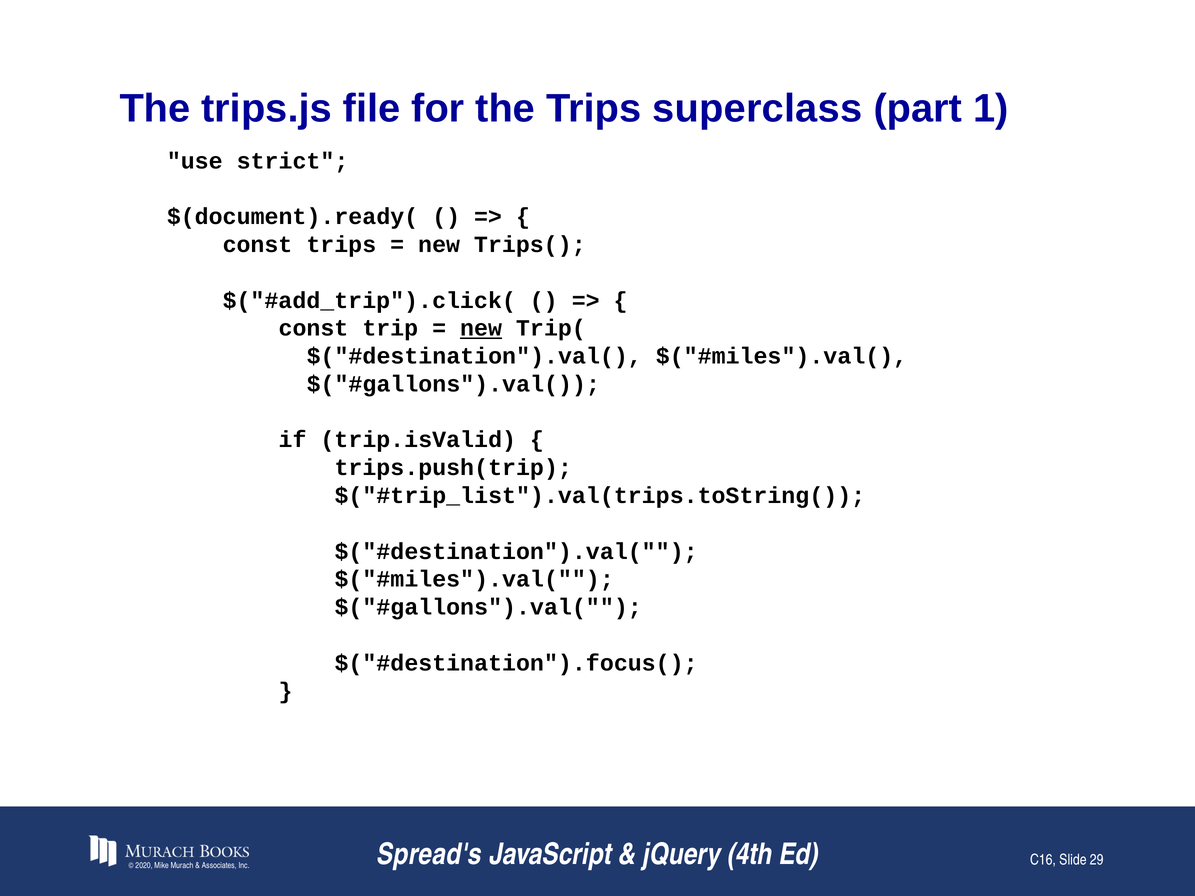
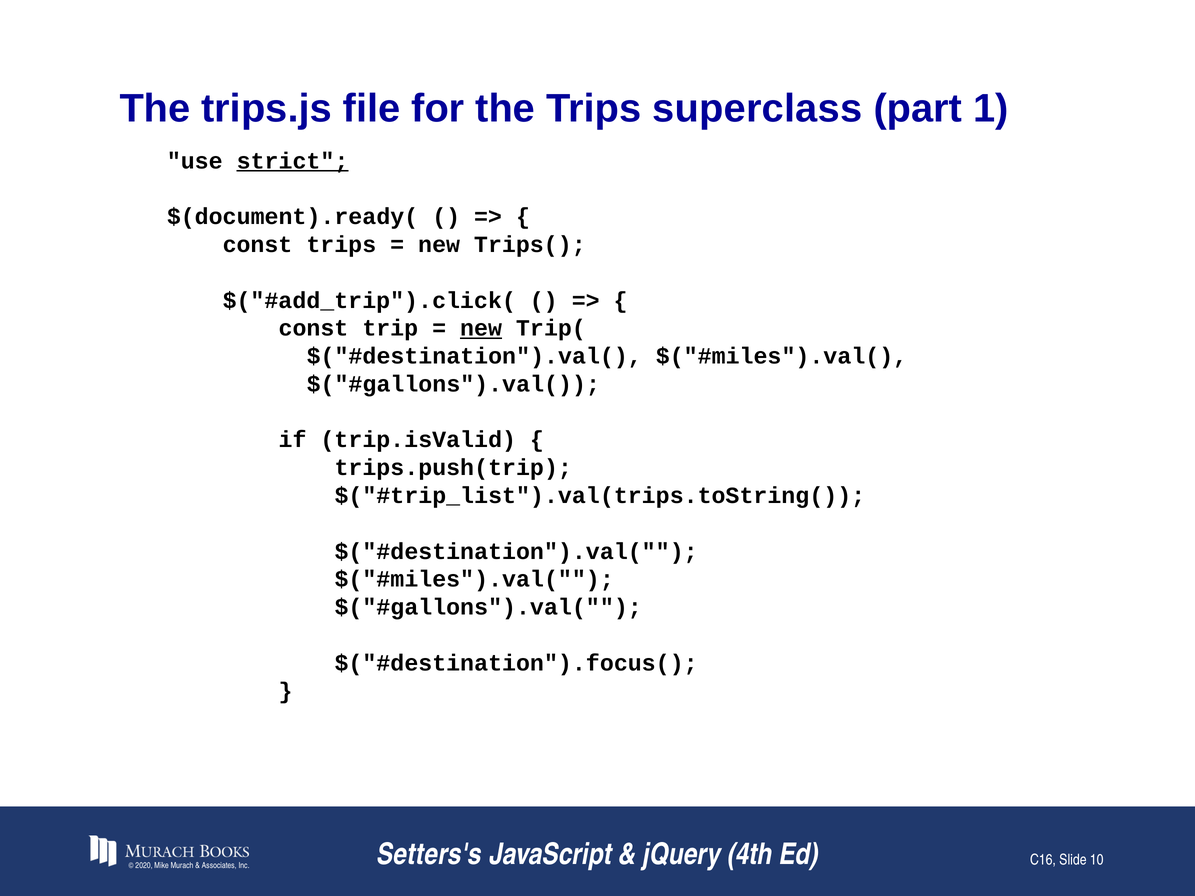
strict underline: none -> present (293, 161)
Spread's: Spread's -> Setters's (429, 854)
29: 29 -> 10 (1097, 860)
